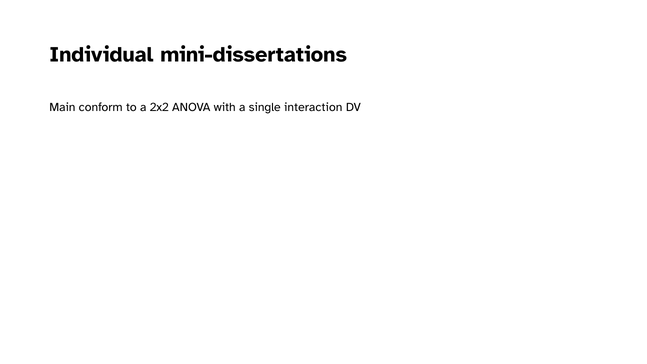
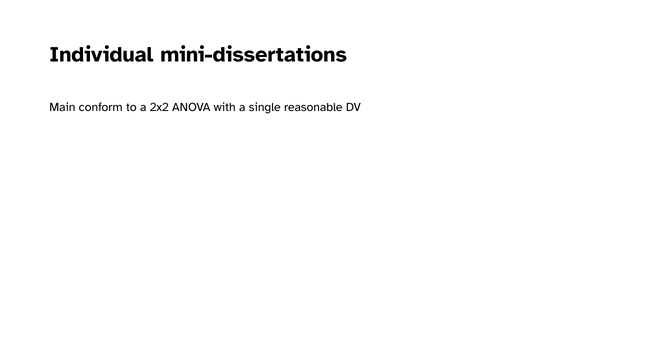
interaction: interaction -> reasonable (313, 107)
